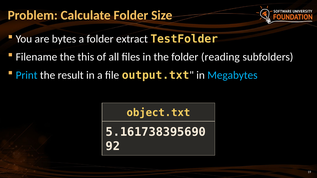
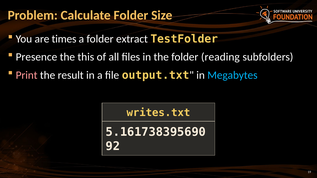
bytes: bytes -> times (64, 39)
Filename: Filename -> Presence (36, 57)
Print colour: light blue -> pink (27, 75)
object.txt: object.txt -> writes.txt (158, 113)
